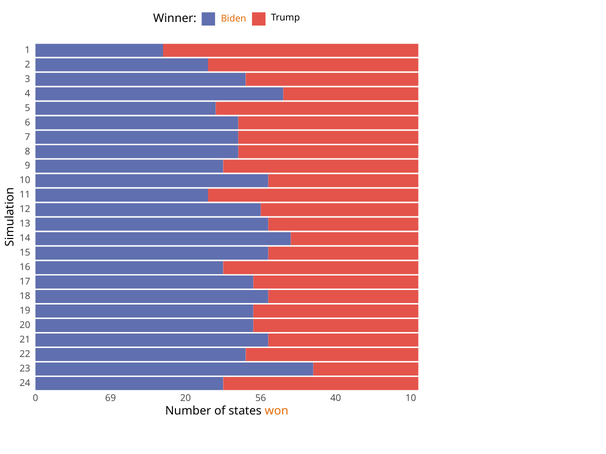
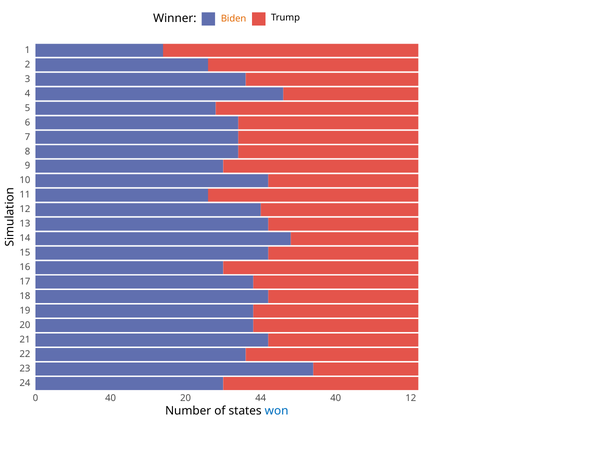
0 69: 69 -> 40 (111, 399)
56: 56 -> 44 (261, 399)
40 10: 10 -> 12 (411, 399)
won colour: orange -> blue (277, 411)
